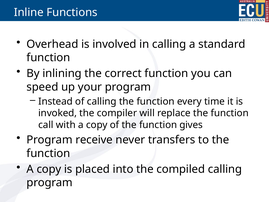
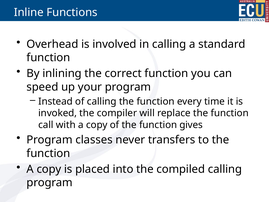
receive: receive -> classes (94, 140)
